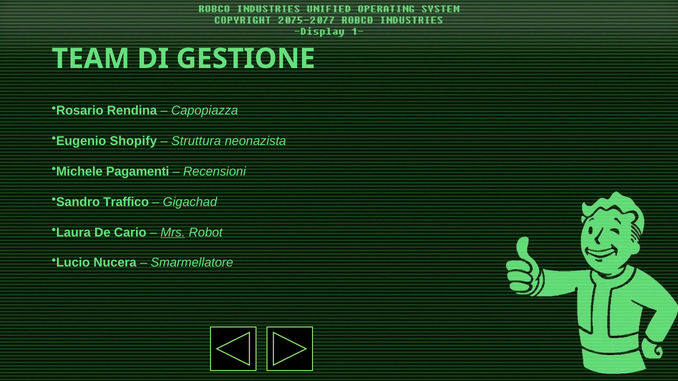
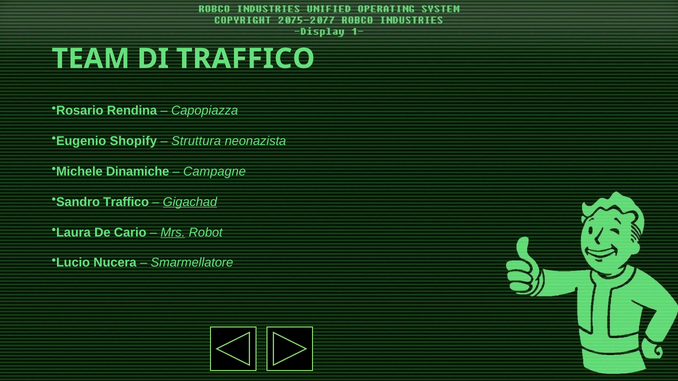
DI GESTIONE: GESTIONE -> TRAFFICO (246, 59)
Pagamenti: Pagamenti -> Dinamiche (138, 172)
Recensioni: Recensioni -> Campagne (215, 172)
Gigachad underline: none -> present (190, 202)
